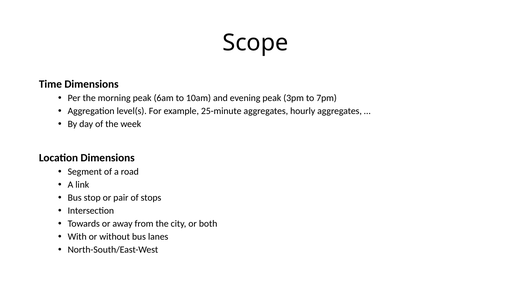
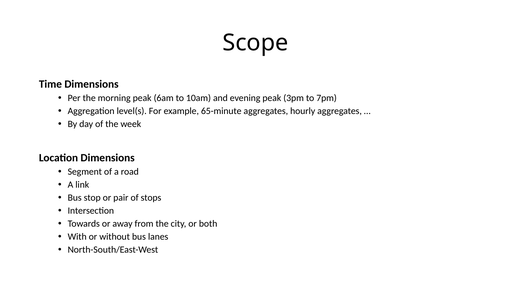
25-minute: 25-minute -> 65-minute (221, 111)
